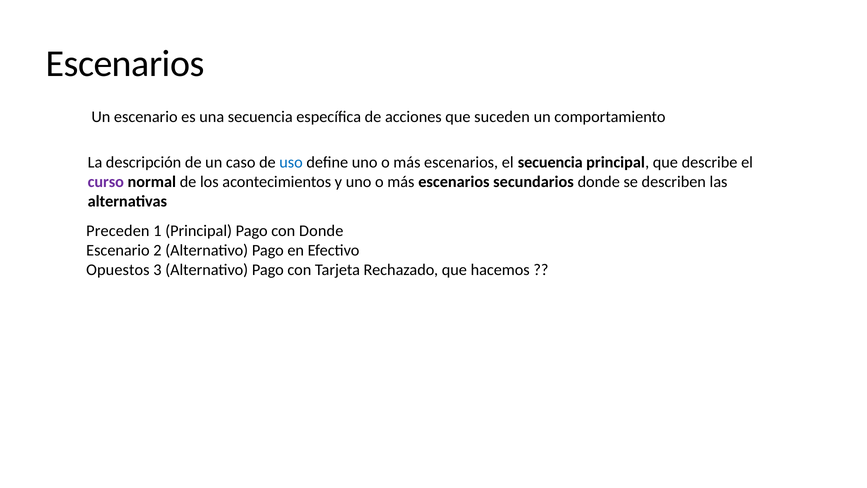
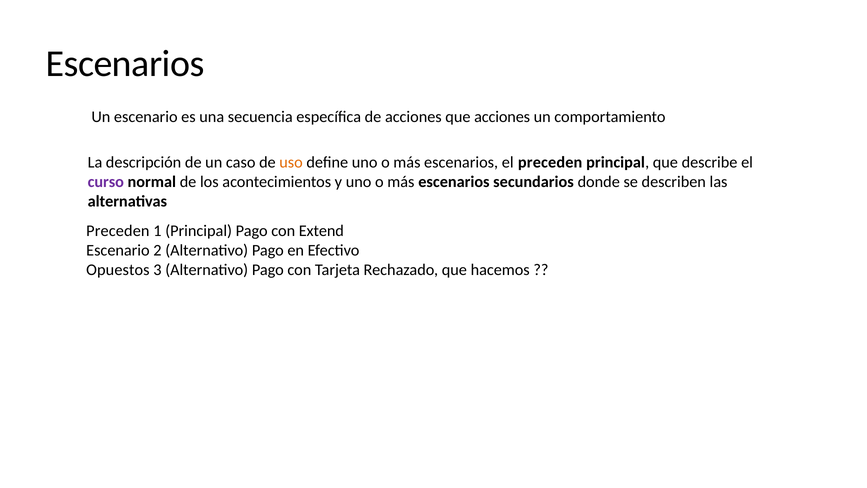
que suceden: suceden -> acciones (502, 117)
uso colour: blue -> orange (291, 162)
el secuencia: secuencia -> preceden (550, 162)
con Donde: Donde -> Extend (321, 231)
